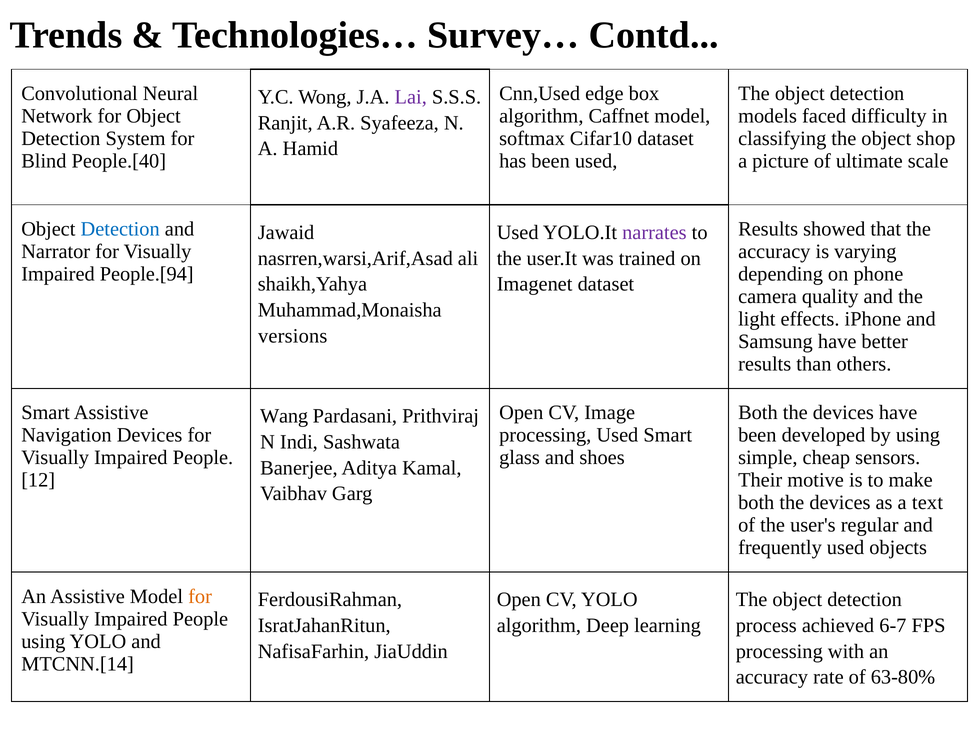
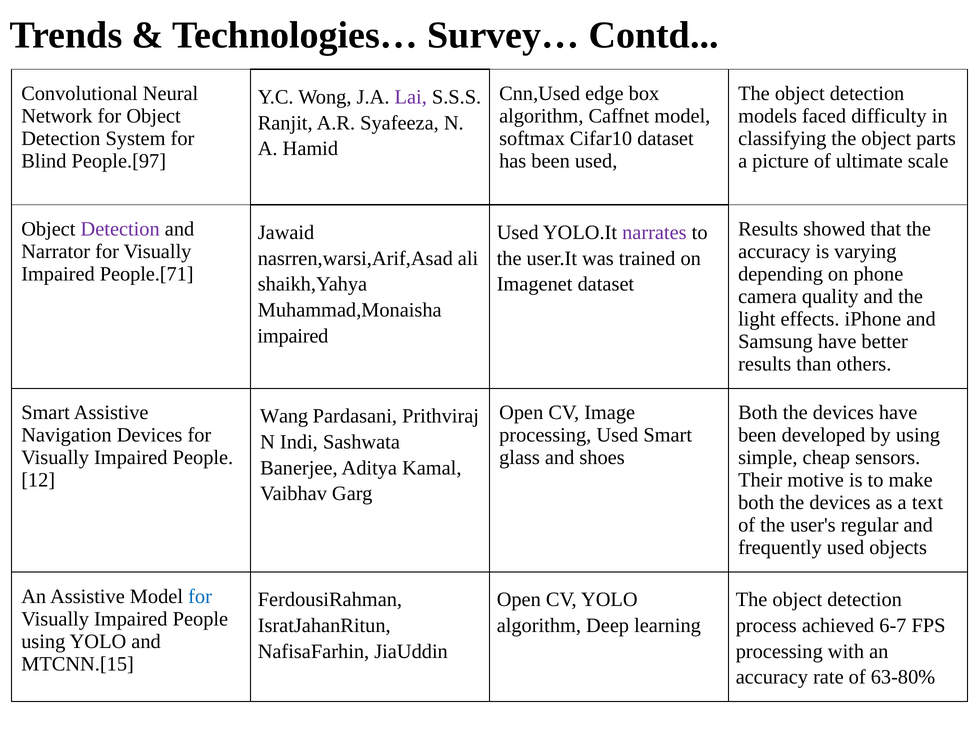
shop: shop -> parts (936, 139)
People.[40: People.[40 -> People.[97 (119, 161)
Detection colour: blue -> purple (120, 229)
People.[94: People.[94 -> People.[71 (147, 274)
versions: versions -> impaired (293, 336)
for colour: orange -> blue (200, 597)
MTCNN.[14: MTCNN.[14 -> MTCNN.[15 (78, 664)
